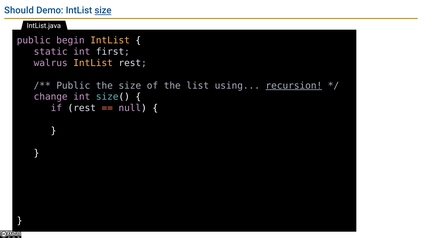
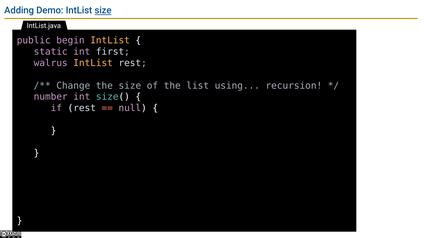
Should: Should -> Adding (19, 11)
Public: Public -> Change (73, 86)
recursion underline: present -> none (294, 86)
change: change -> number (51, 97)
